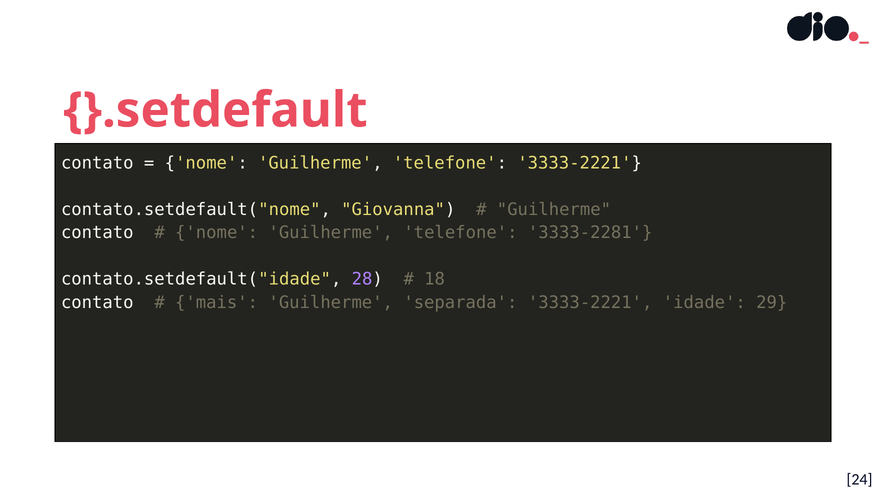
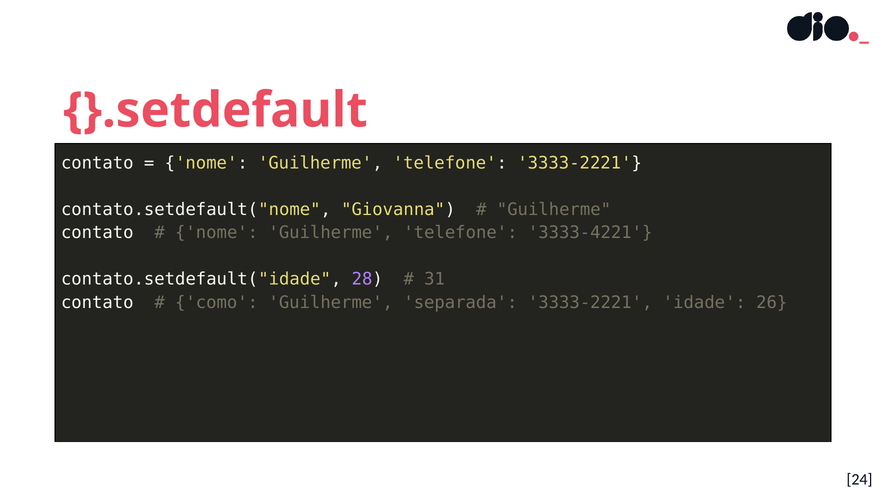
3333-2281: 3333-2281 -> 3333-4221 (590, 233)
18: 18 -> 31 (435, 279)
mais: mais -> como (217, 302)
29: 29 -> 26 (772, 302)
